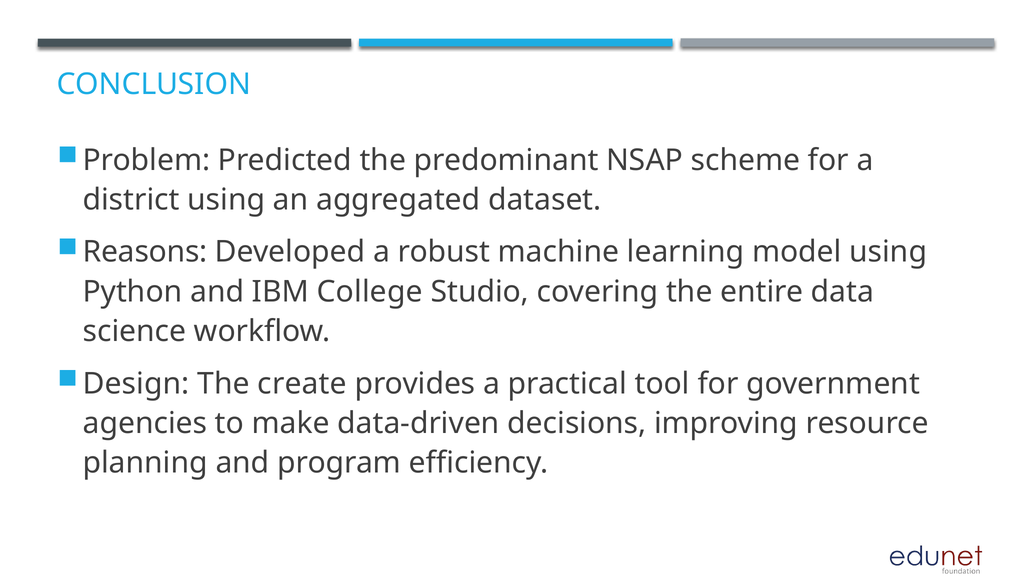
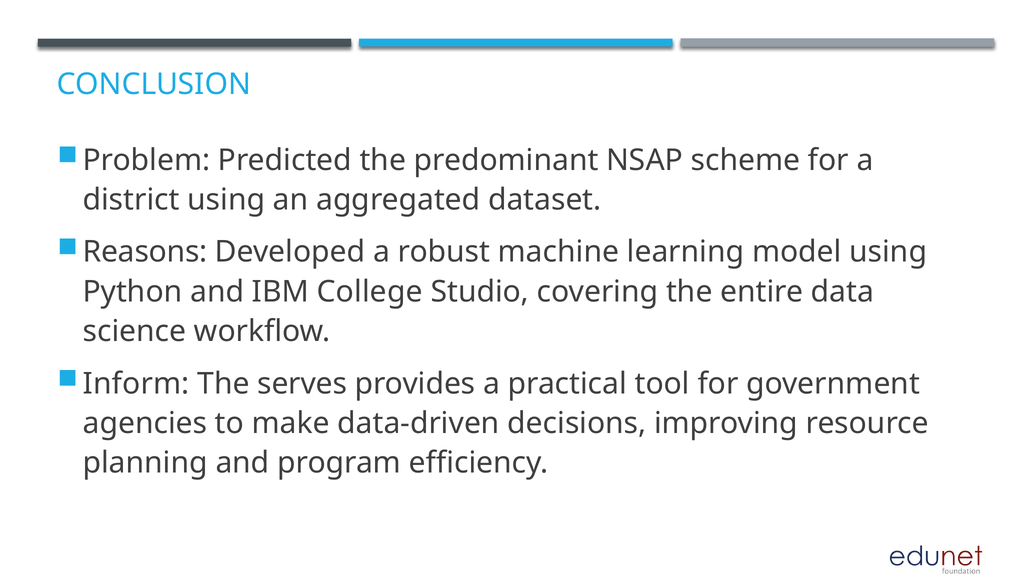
Design: Design -> Inform (136, 384)
create: create -> serves (302, 384)
